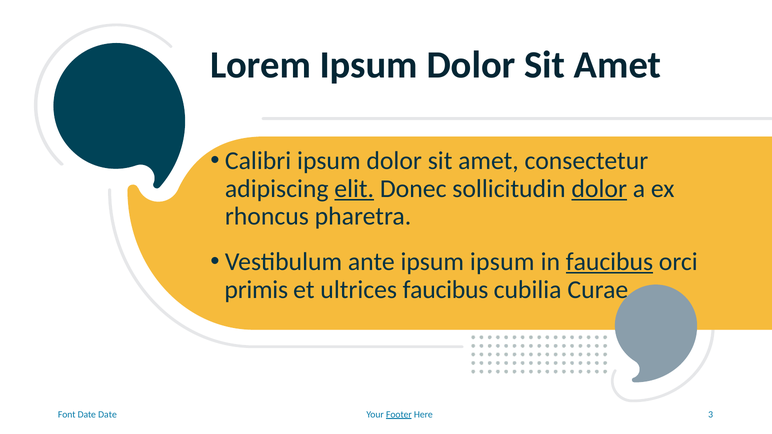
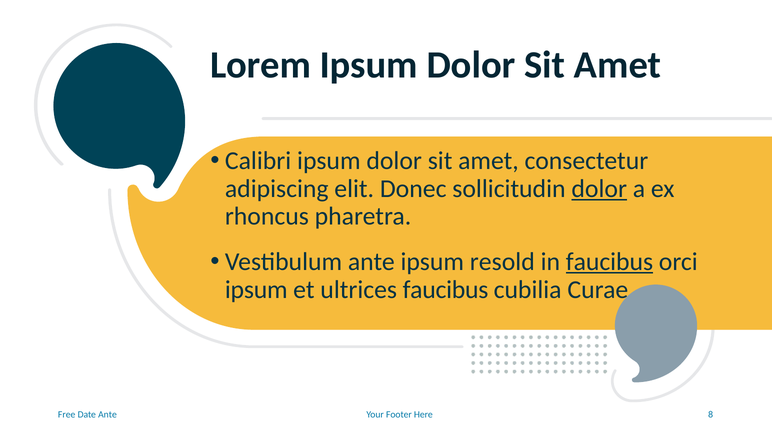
elit underline: present -> none (354, 189)
ipsum ipsum: ipsum -> resold (502, 262)
primis: primis -> ipsum (256, 290)
Footer underline: present -> none (399, 415)
3: 3 -> 8 (711, 415)
Font: Font -> Free (67, 415)
Date Date: Date -> Ante (108, 415)
